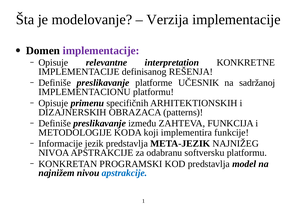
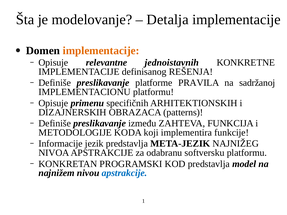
Verzija: Verzija -> Detalja (168, 20)
implementacije colour: purple -> orange (101, 51)
interpretation: interpretation -> jednoistavnih (172, 63)
UČESNIK: UČESNIK -> PRAVILA (199, 83)
